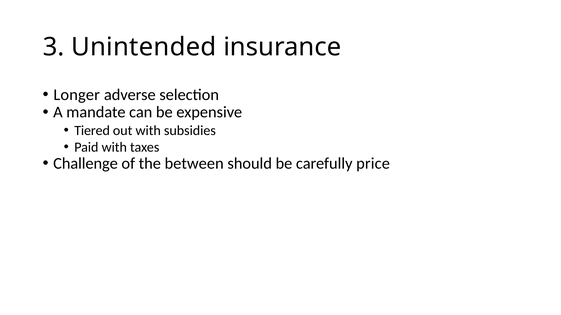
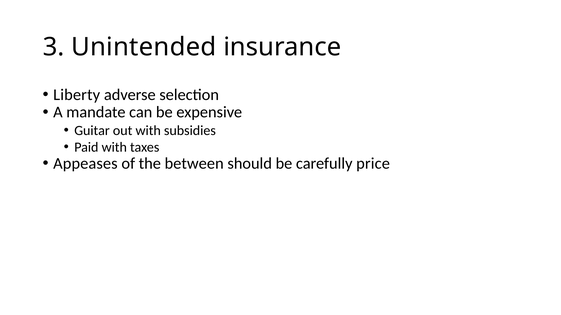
Longer: Longer -> Liberty (77, 95)
Tiered: Tiered -> Guitar (92, 131)
Challenge: Challenge -> Appeases (85, 164)
